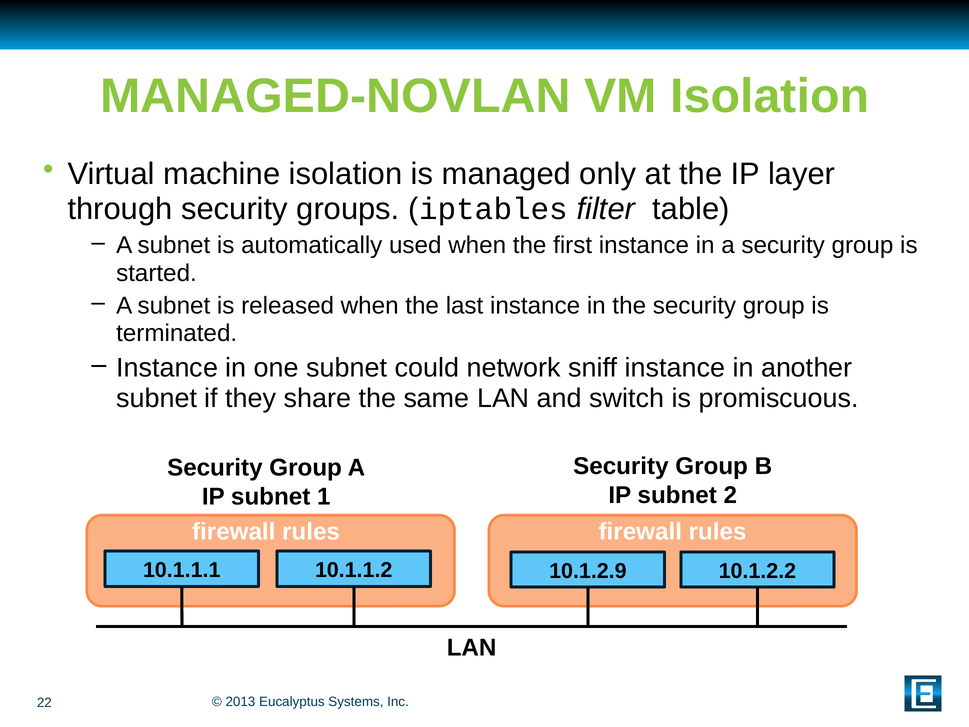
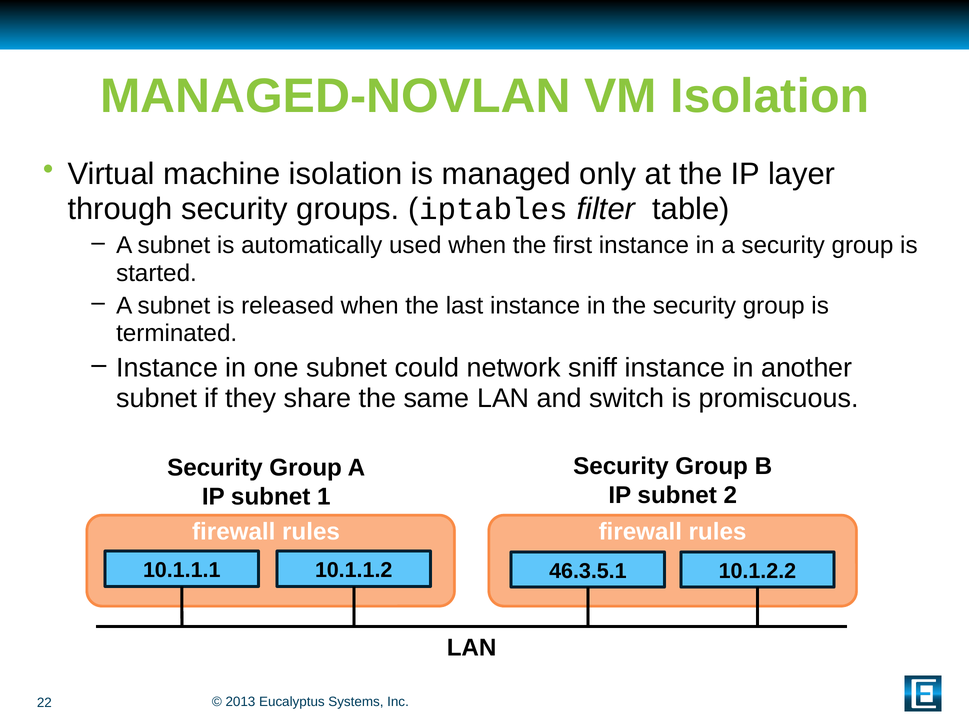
10.1.2.9: 10.1.2.9 -> 46.3.5.1 (588, 571)
